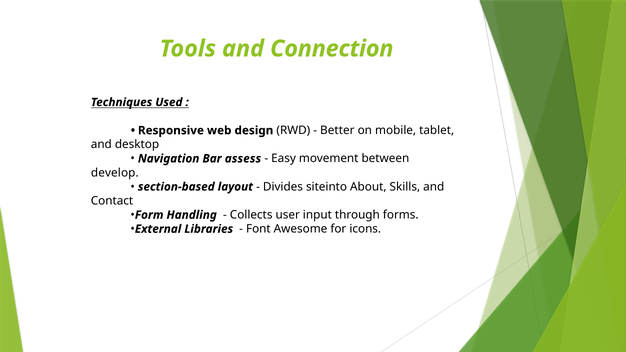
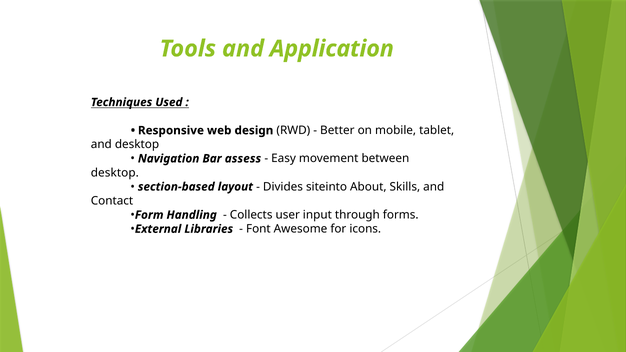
Connection: Connection -> Application (332, 49)
develop: develop -> desktop (115, 173)
